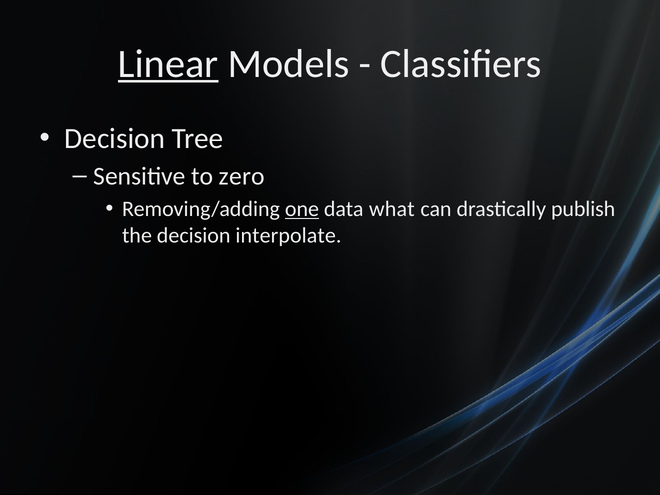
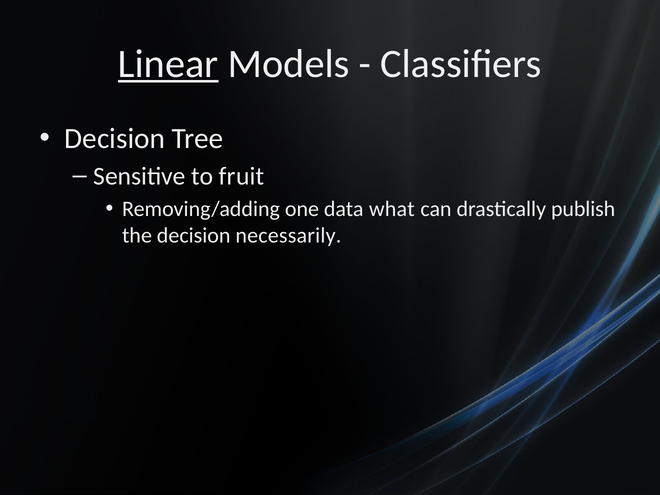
zero: zero -> fruit (242, 176)
one underline: present -> none (302, 209)
interpolate: interpolate -> necessarily (288, 235)
